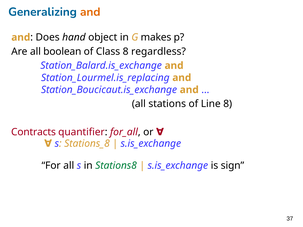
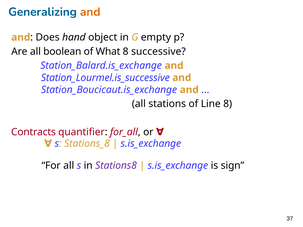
makes: makes -> empty (156, 37)
Class: Class -> What (108, 52)
regardless: regardless -> successive (158, 52)
Station_Lourmel.is_replacing: Station_Lourmel.is_replacing -> Station_Lourmel.is_successive (105, 78)
Stations8 colour: green -> purple (116, 166)
